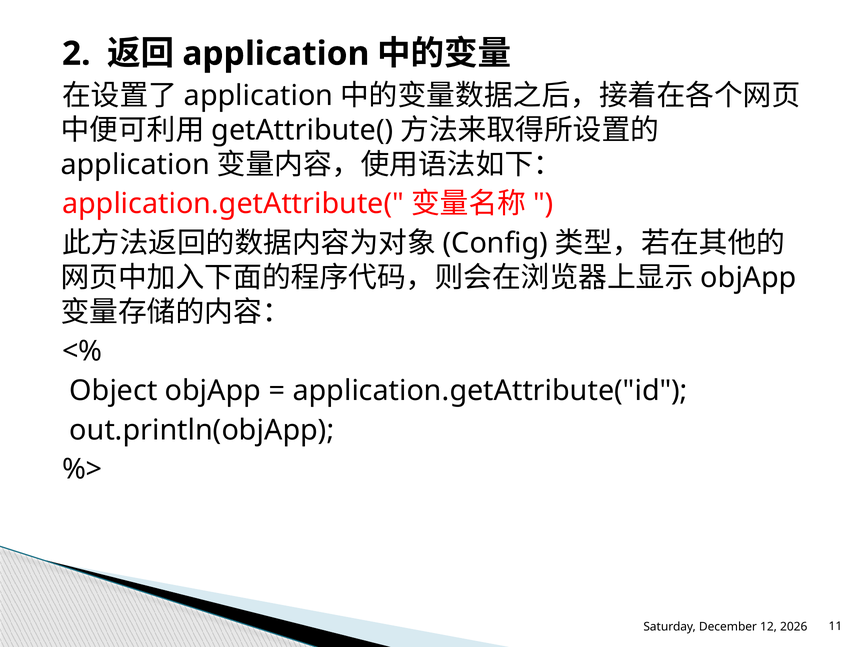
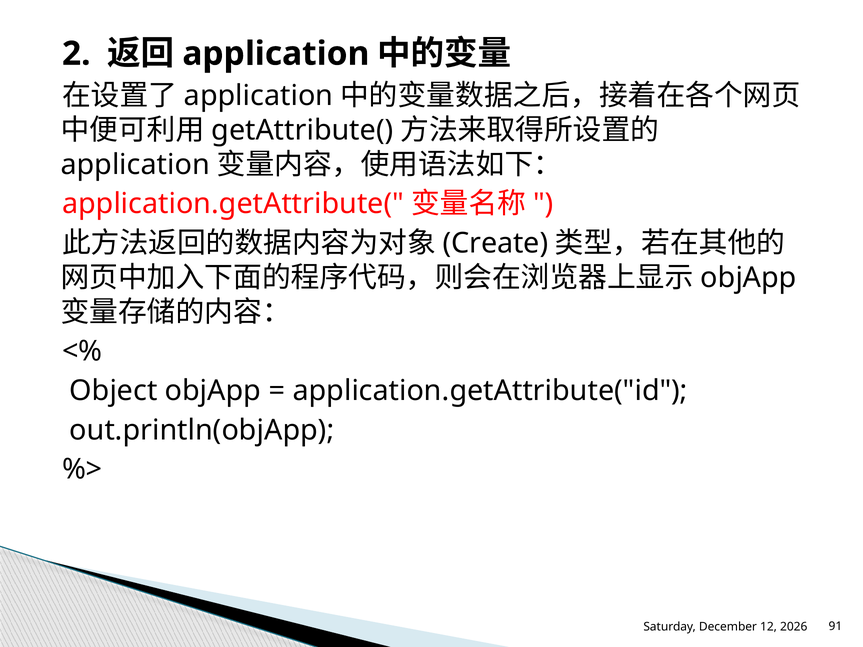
Config: Config -> Create (496, 243)
11: 11 -> 91 (835, 627)
